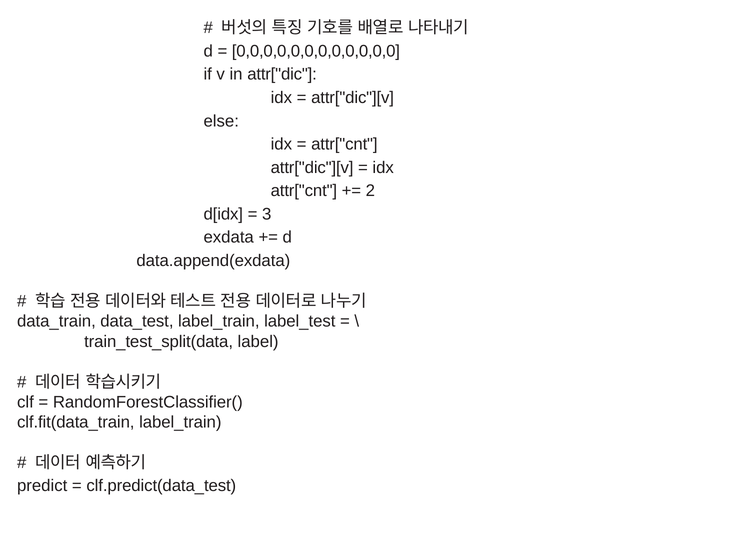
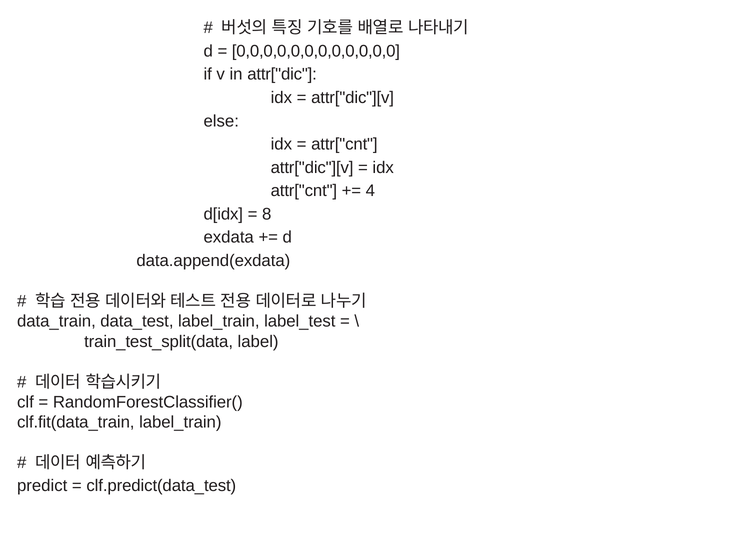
2: 2 -> 4 (370, 191)
3: 3 -> 8 (267, 214)
